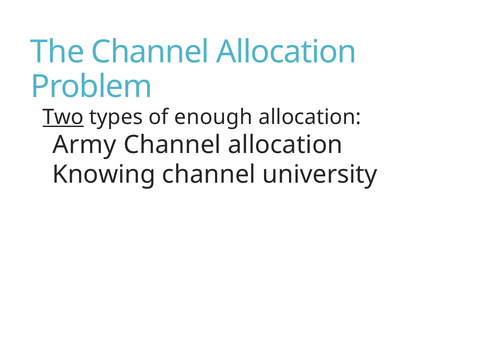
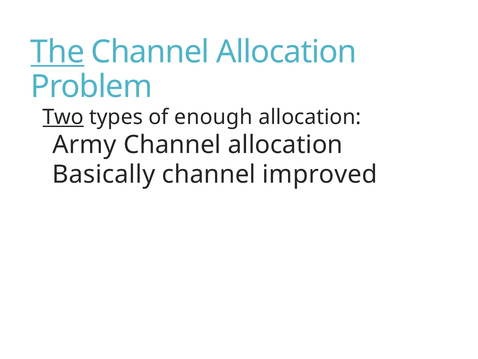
The underline: none -> present (58, 52)
Knowing: Knowing -> Basically (104, 174)
university: university -> improved (320, 174)
